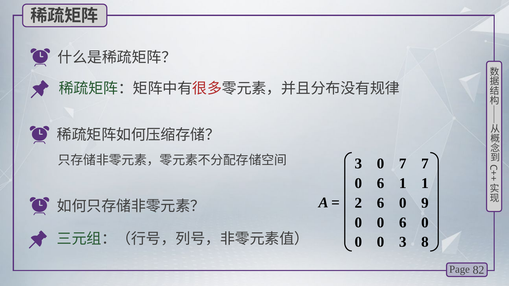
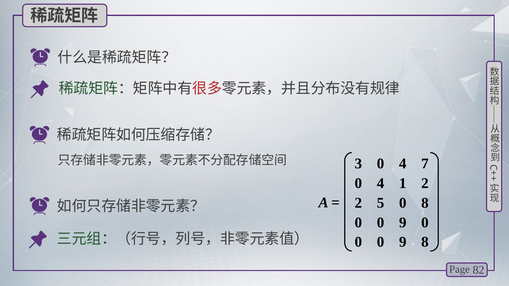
3 0 7: 7 -> 4 (403, 164)
6: 6 -> 4 (380, 183)
1 1: 1 -> 2 (425, 183)
2 6: 6 -> 5 (380, 203)
0 9: 9 -> 8 (425, 203)
6: 6 -> 9 (403, 223)
3: 3 -> 9 (403, 242)
